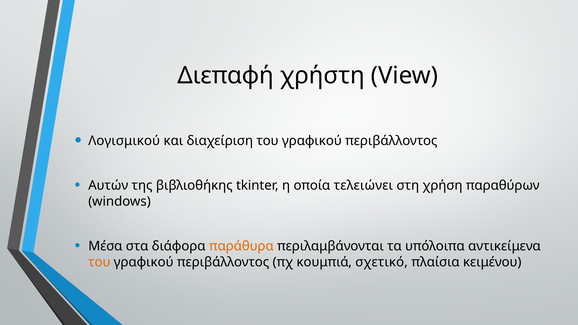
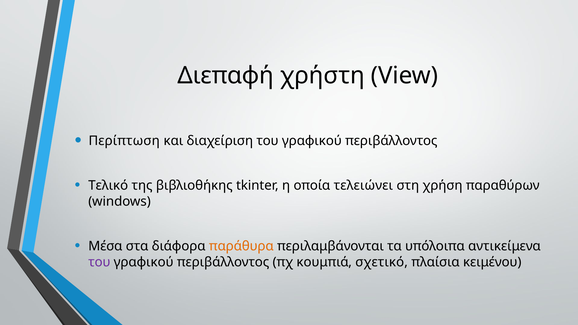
Λογισμικού: Λογισμικού -> Περίπτωση (124, 141)
Αυτών: Αυτών -> Τελικό (108, 186)
του colour: orange -> purple (99, 262)
